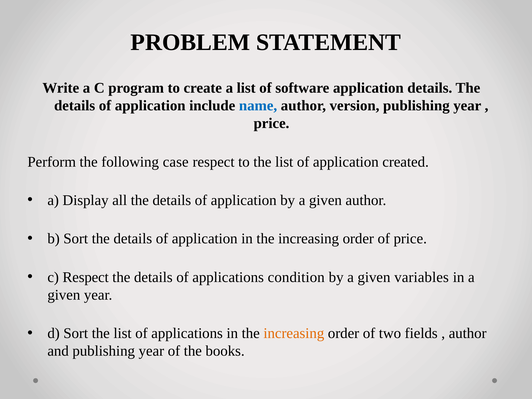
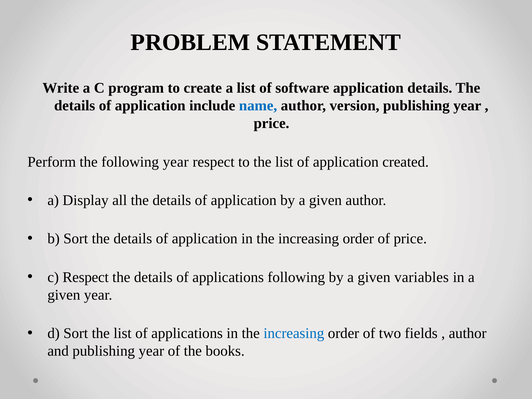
following case: case -> year (176, 162)
applications condition: condition -> following (296, 277)
increasing colour: orange -> blue (294, 333)
